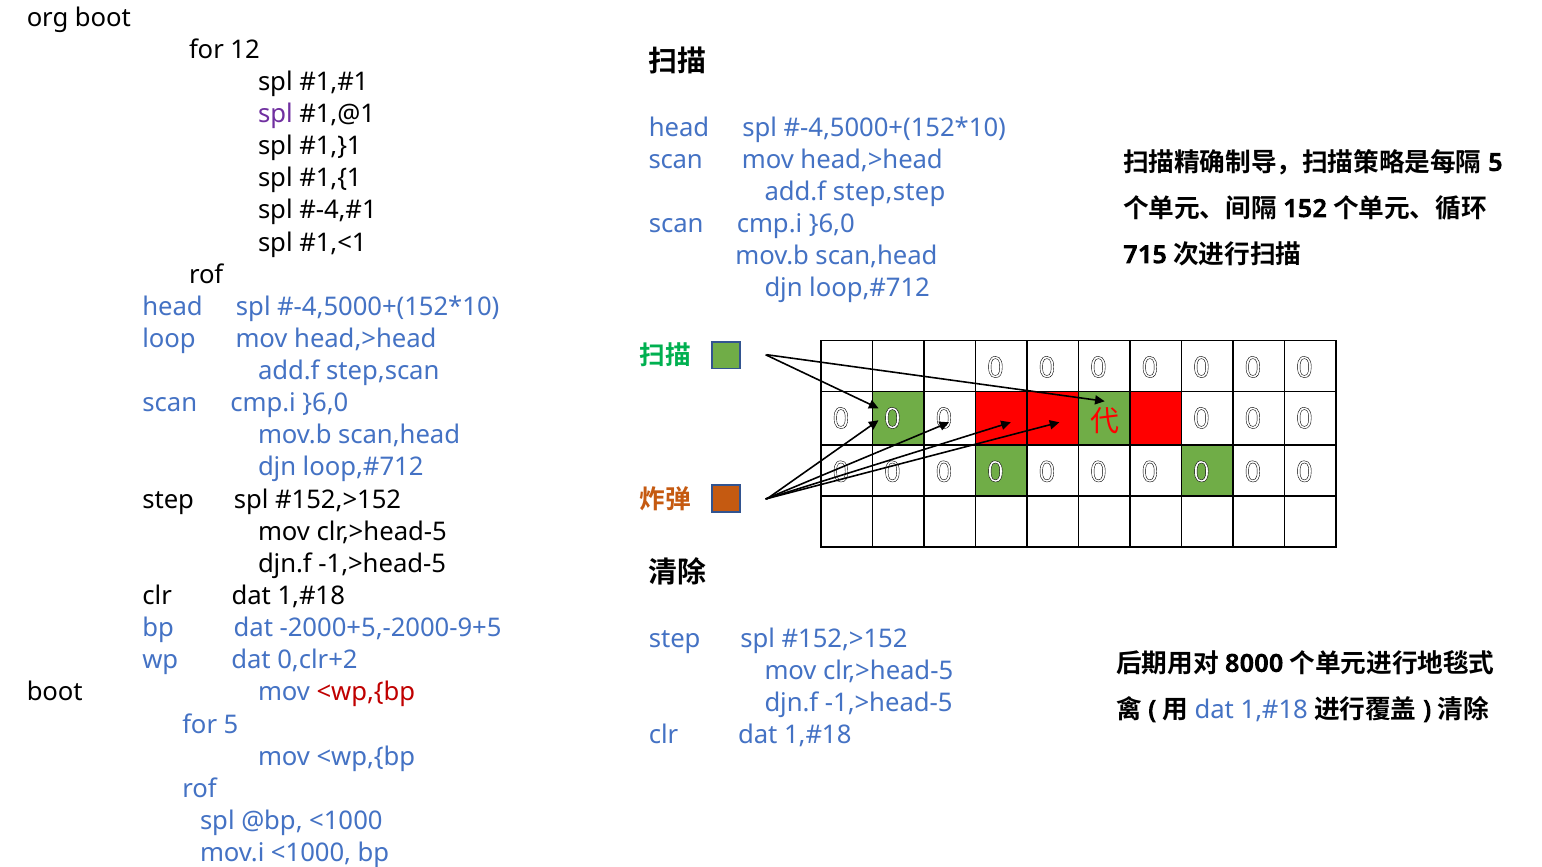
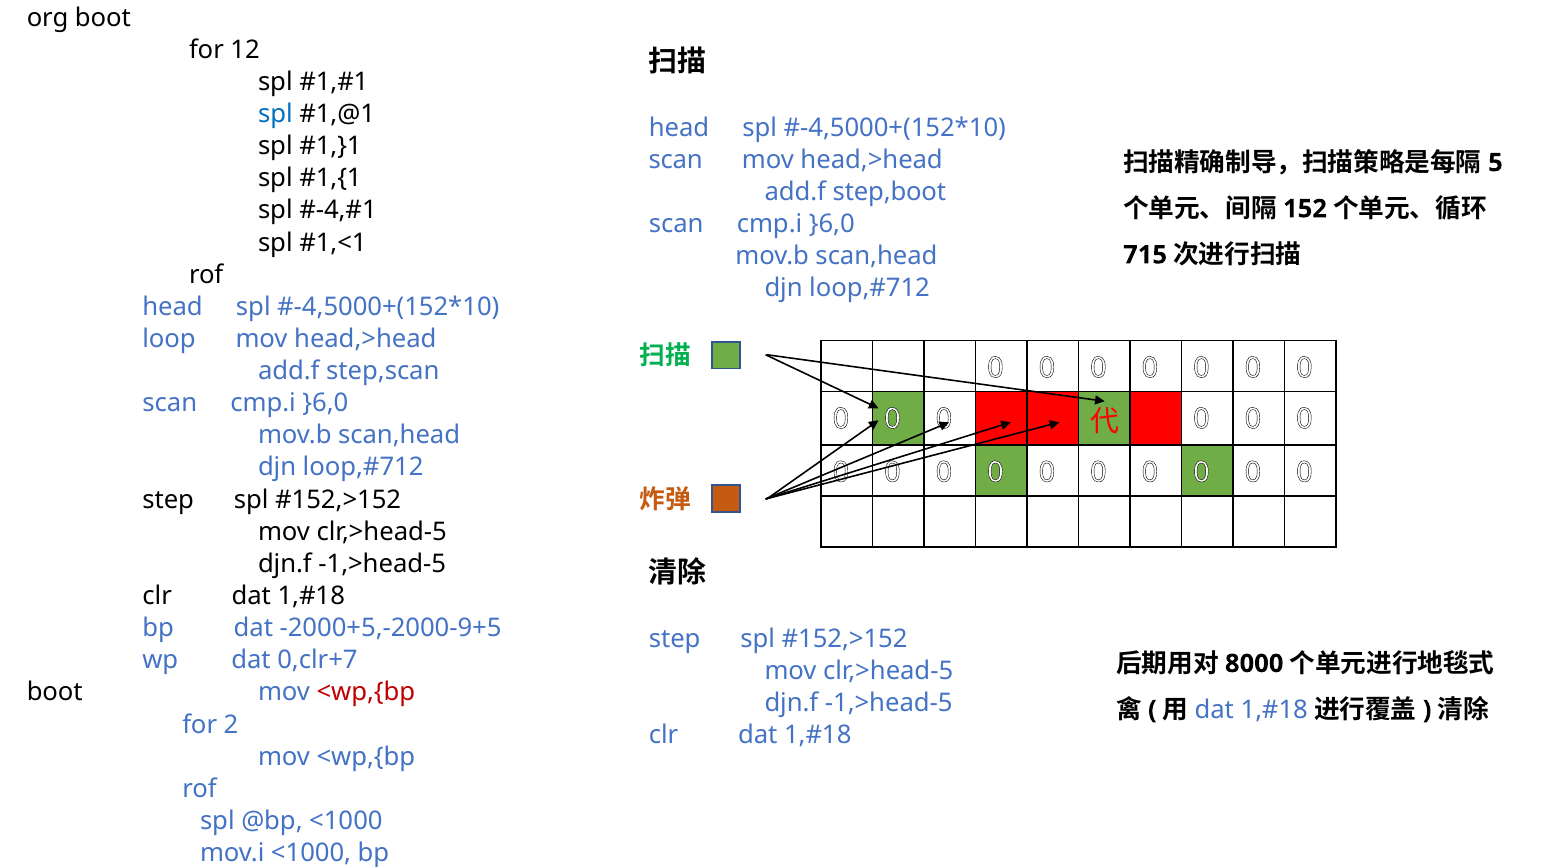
spl colour: purple -> blue (275, 114)
step,step: step,step -> step,boot (889, 192)
0,clr+2: 0,clr+2 -> 0,clr+7 (317, 661)
for 5: 5 -> 2 (231, 725)
